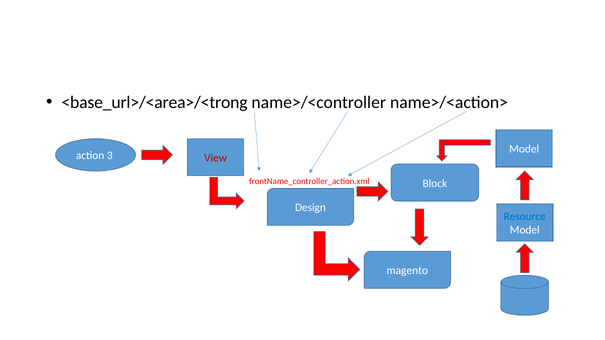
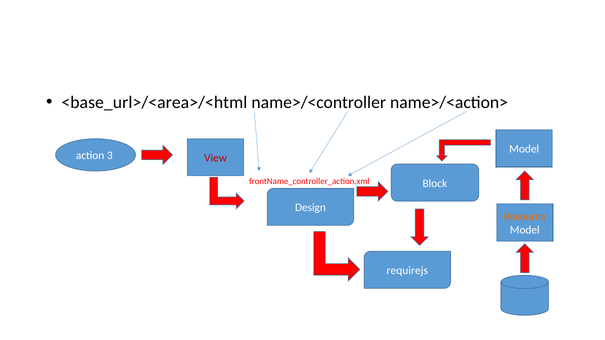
<base_url>/<area>/<trong: <base_url>/<area>/<trong -> <base_url>/<area>/<html (154, 102)
Resource colour: blue -> orange (525, 217)
magento: magento -> requirejs (407, 271)
